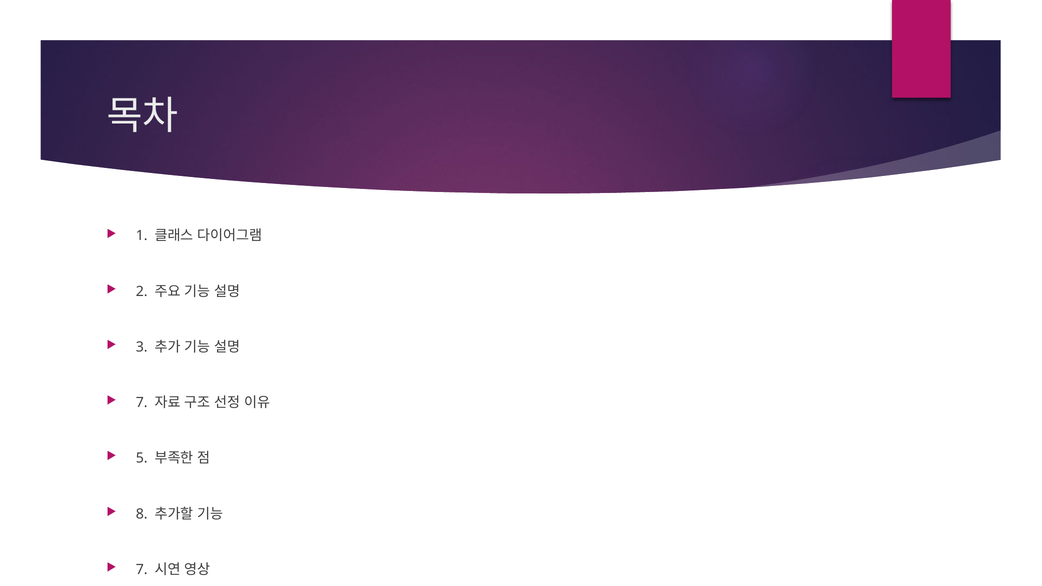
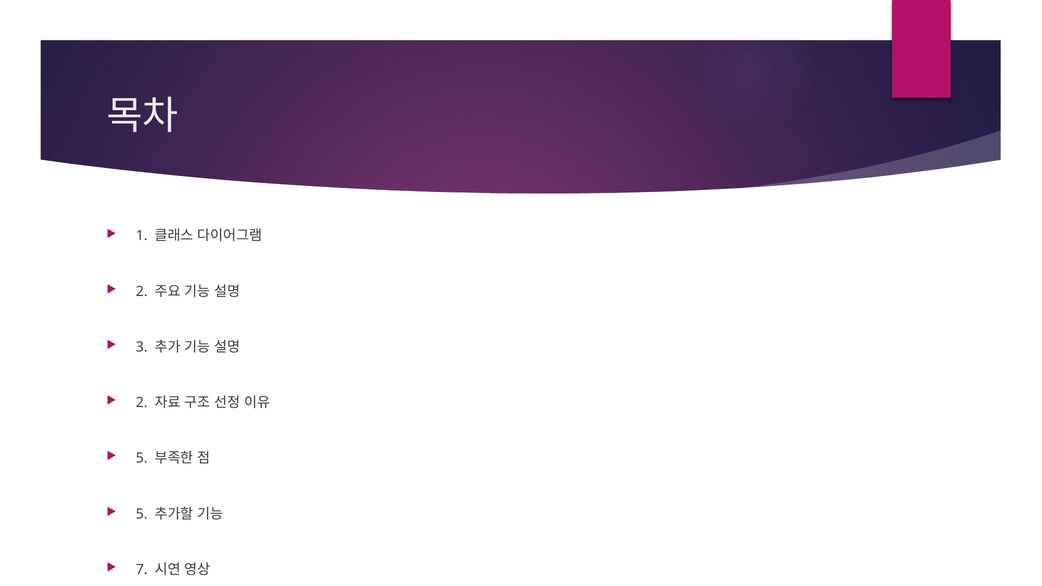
7: 7 -> 2 (142, 403)
8: 8 -> 5 (142, 514)
